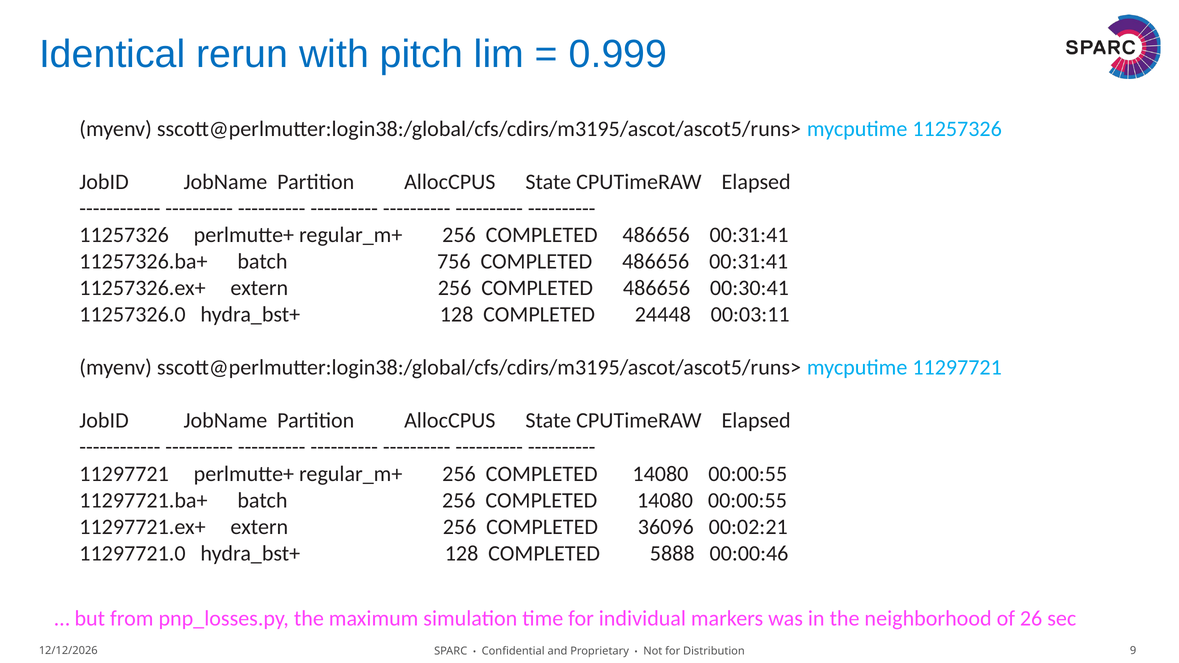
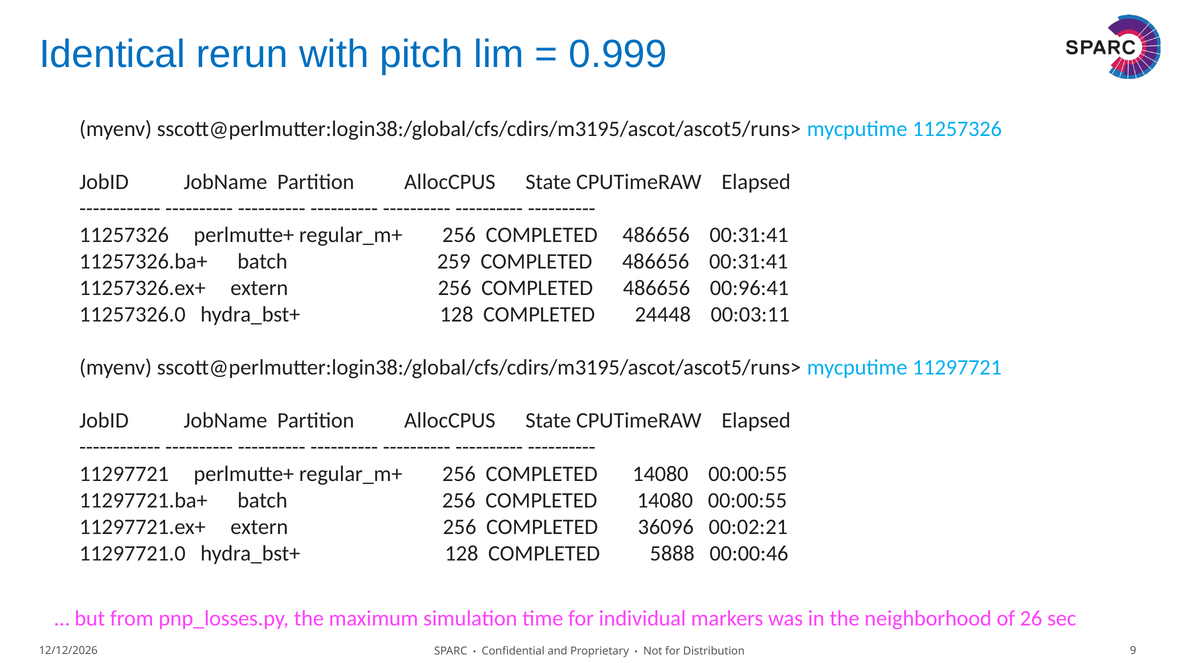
756: 756 -> 259 (454, 262)
00:30:41: 00:30:41 -> 00:96:41 (749, 288)
